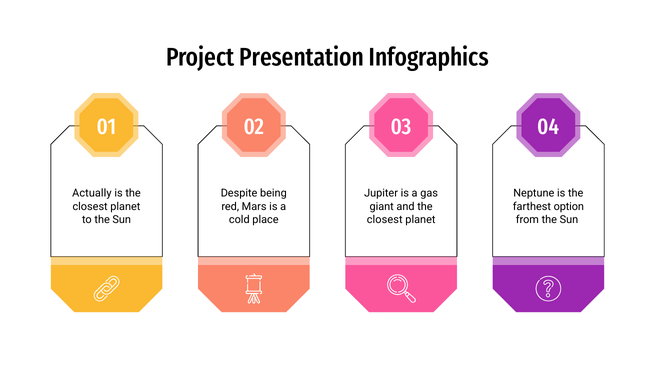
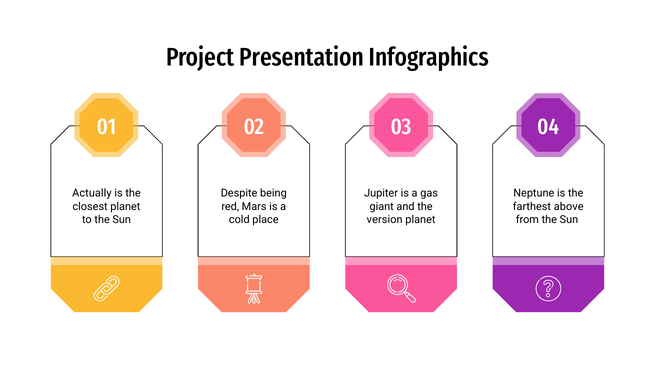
option: option -> above (569, 207)
closest: closest -> version (385, 220)
